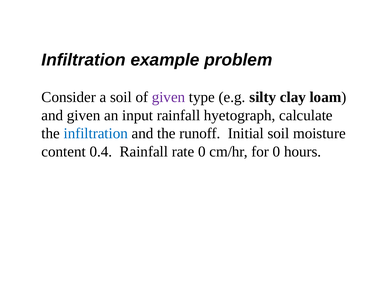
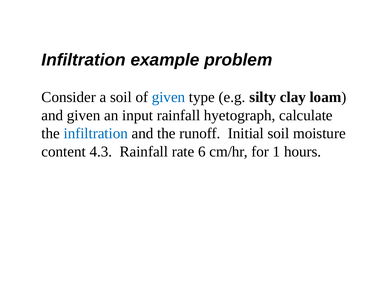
given colour: purple -> blue (169, 97)
0.4: 0.4 -> 4.3 (101, 152)
rate 0: 0 -> 6 (202, 152)
for 0: 0 -> 1 (277, 152)
